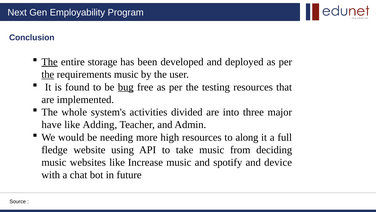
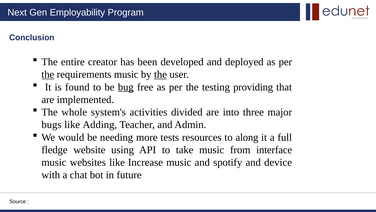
The underline: present -> none (50, 62)
storage: storage -> creator (103, 62)
the underline: none -> present (160, 74)
testing resources: resources -> providing (253, 87)
have: have -> bugs (52, 124)
high: high -> tests (170, 137)
deciding: deciding -> interface (274, 150)
